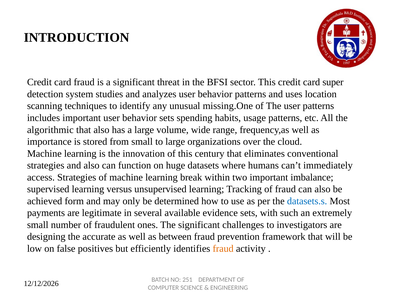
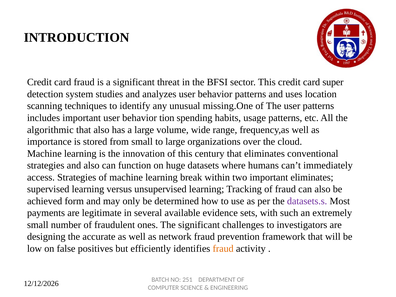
behavior sets: sets -> tion (167, 118)
important imbalance: imbalance -> eliminates (312, 177)
datasets.s colour: blue -> purple (307, 201)
between: between -> network (175, 237)
